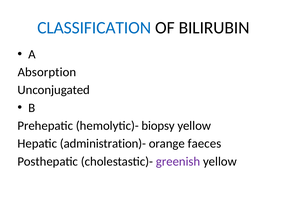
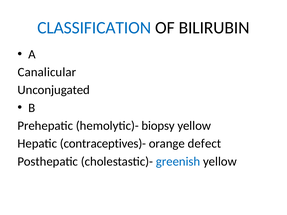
Absorption: Absorption -> Canalicular (47, 72)
administration)-: administration)- -> contraceptives)- (103, 144)
faeces: faeces -> defect (204, 144)
greenish colour: purple -> blue (178, 162)
